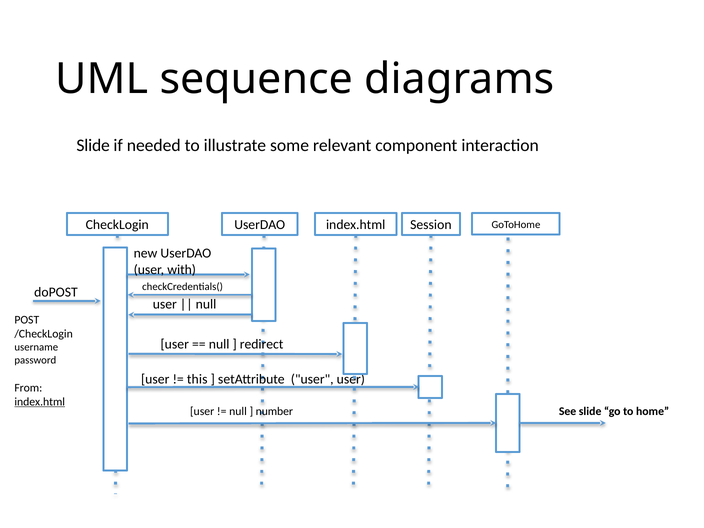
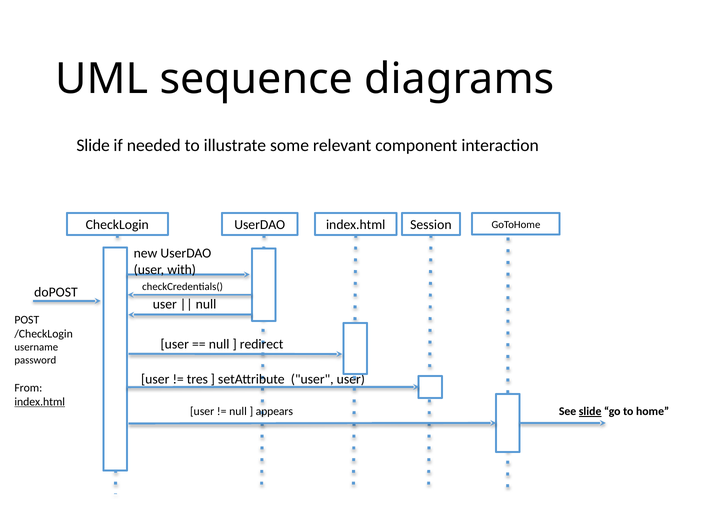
this: this -> tres (197, 379)
number: number -> appears (274, 411)
slide underline: none -> present (590, 411)
